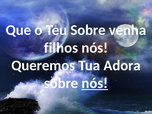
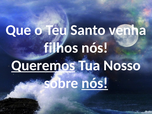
Teu Sobre: Sobre -> Santo (88, 30)
Queremos underline: none -> present (43, 65)
Adora: Adora -> Nosso (122, 65)
